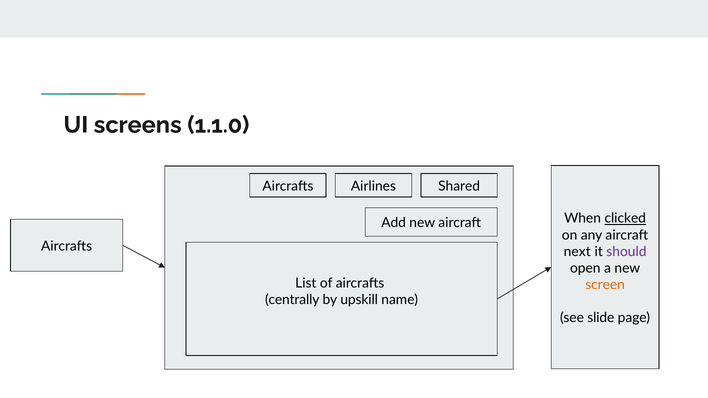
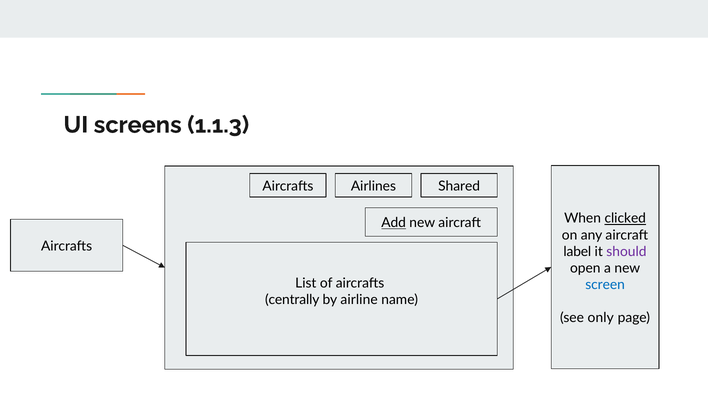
1.1.0: 1.1.0 -> 1.1.3 (218, 125)
Add underline: none -> present (394, 223)
next: next -> label (577, 252)
screen colour: orange -> blue (605, 285)
upskill: upskill -> airline (359, 300)
slide: slide -> only (601, 318)
